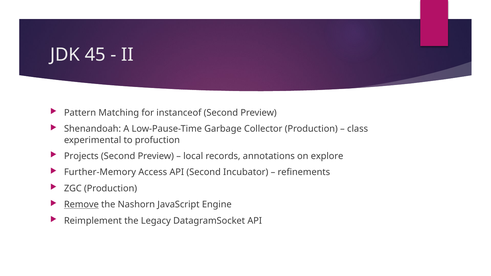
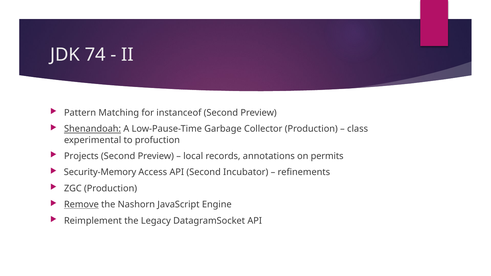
45: 45 -> 74 (95, 55)
Shenandoah underline: none -> present (92, 129)
explore: explore -> permits (327, 156)
Further-Memory: Further-Memory -> Security-Memory (100, 172)
